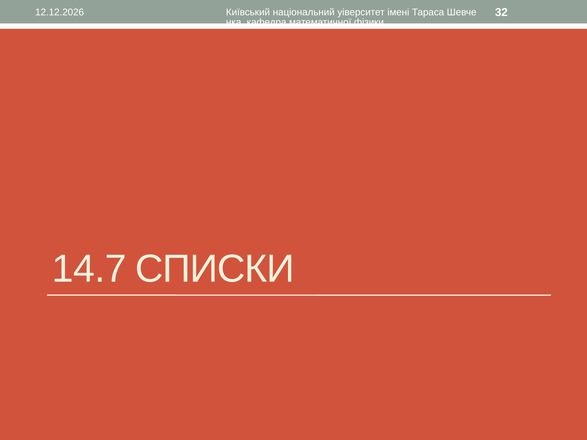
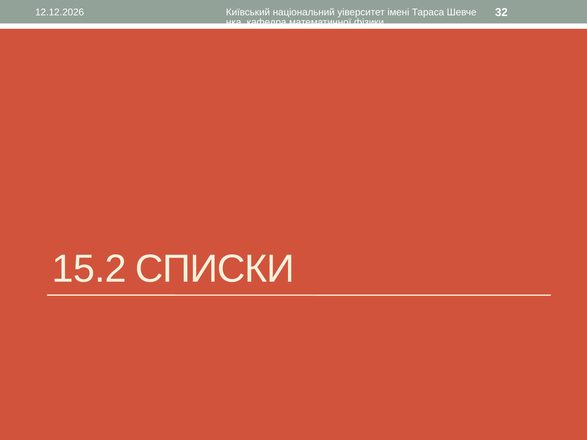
14.7: 14.7 -> 15.2 (89, 269)
